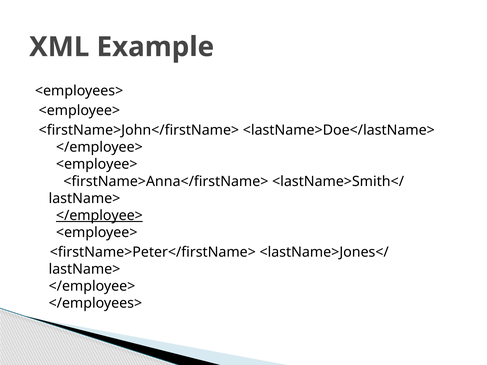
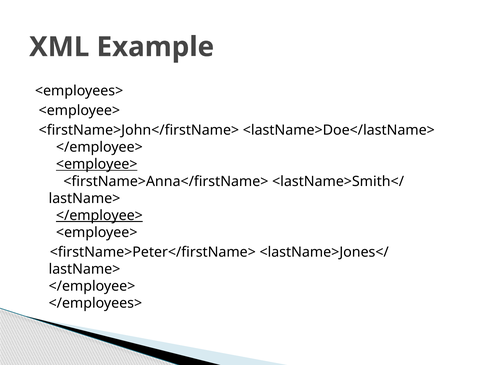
<employee> underline: none -> present (97, 164)
